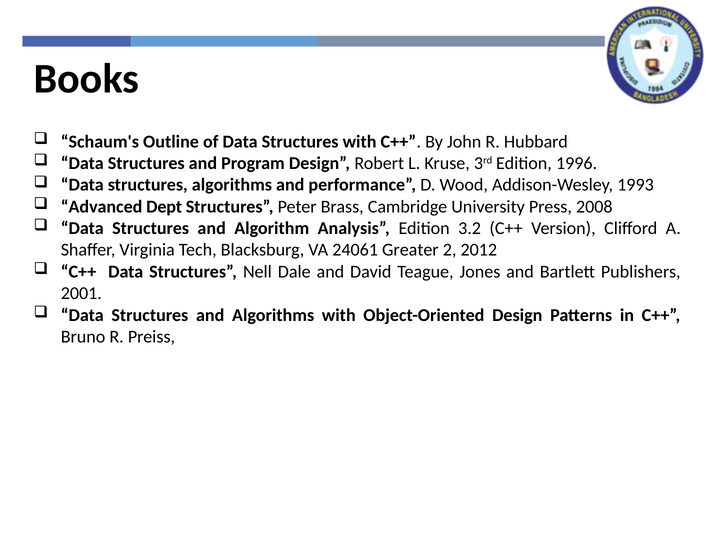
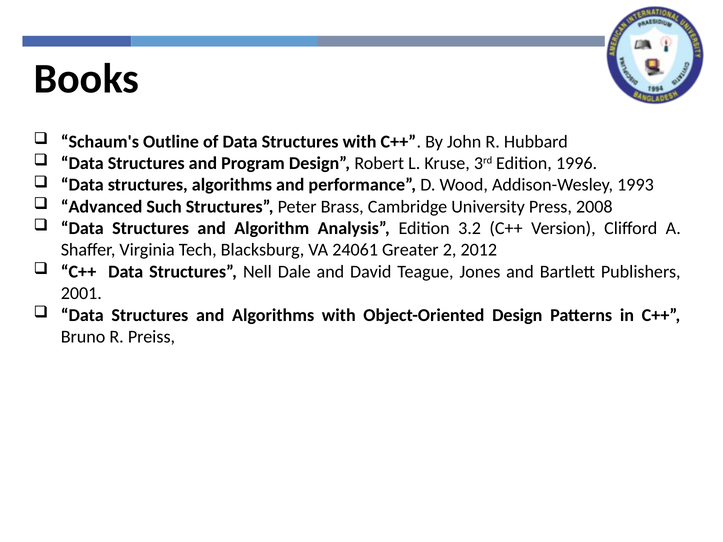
Dept: Dept -> Such (164, 207)
